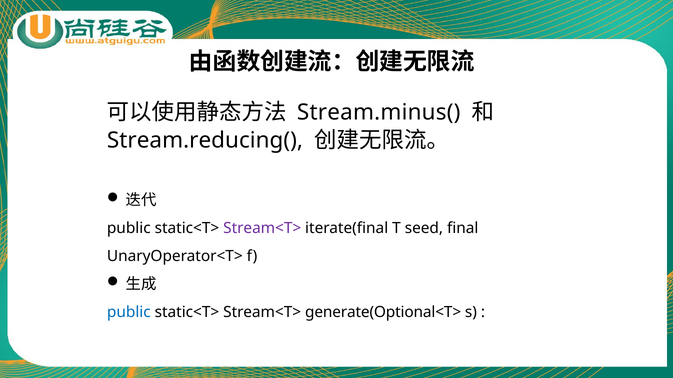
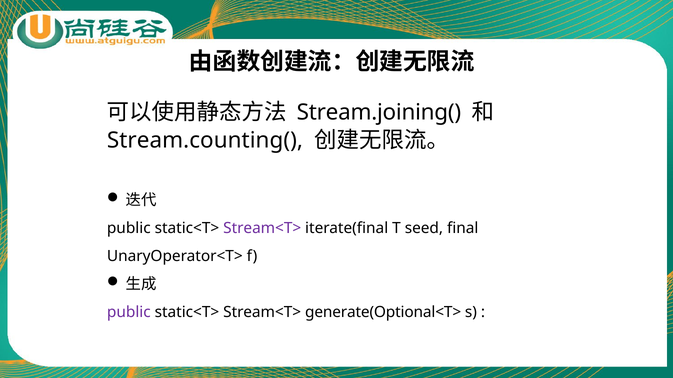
Stream.minus(: Stream.minus( -> Stream.joining( (379, 112)
Stream.reducing(: Stream.reducing( -> Stream.counting( (205, 141)
public colour: blue -> purple (129, 312)
